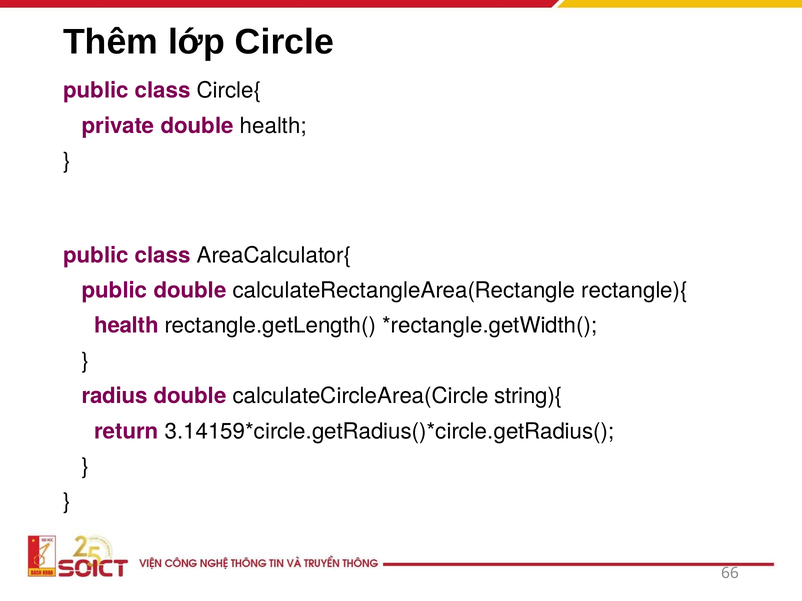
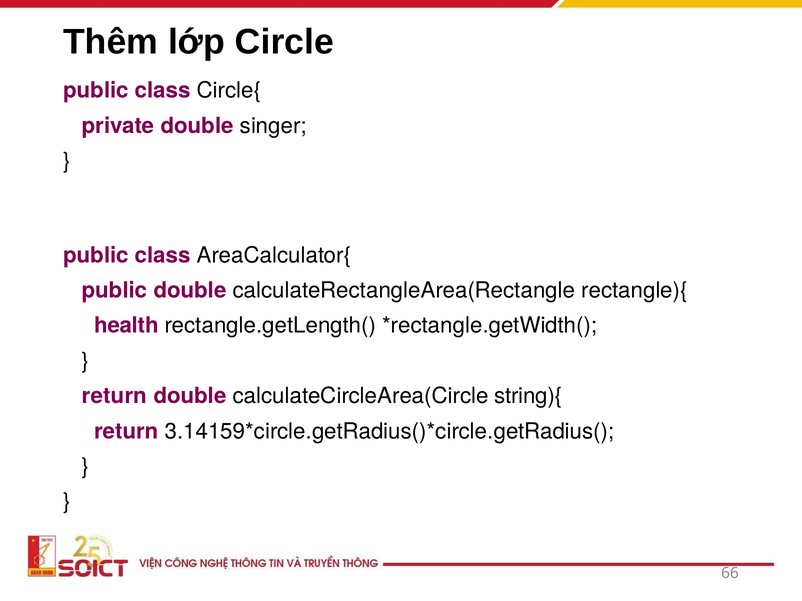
double health: health -> singer (273, 126)
radius: radius -> return (114, 396)
